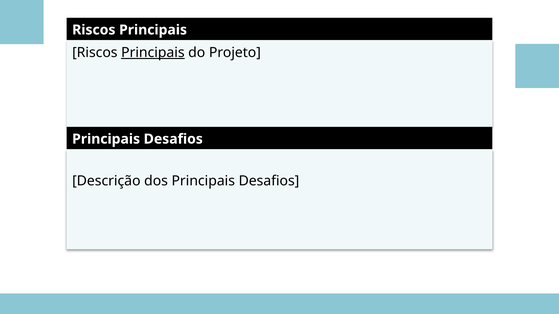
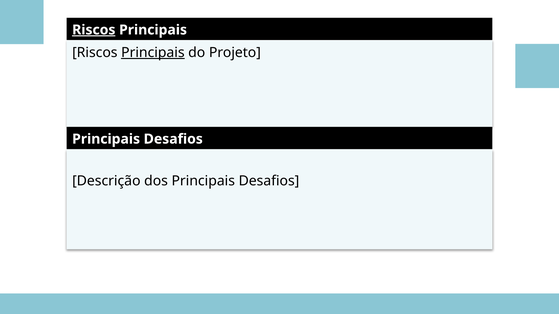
Riscos underline: none -> present (94, 30)
